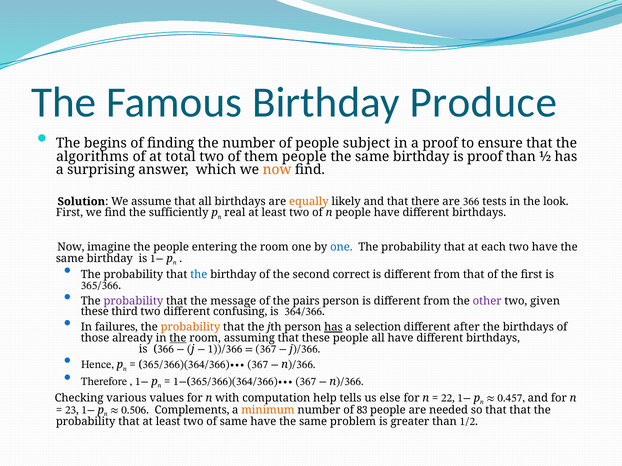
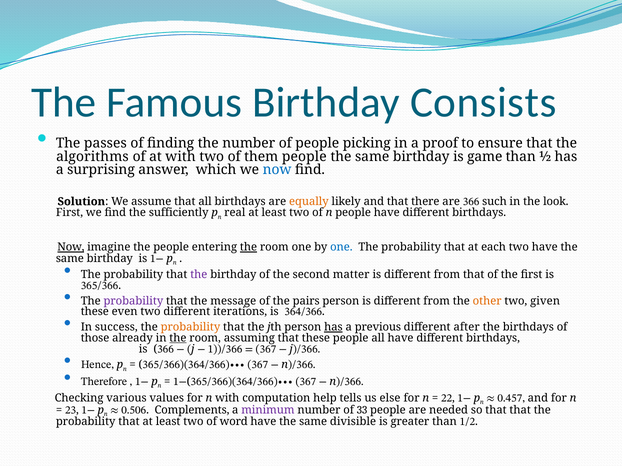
Produce: Produce -> Consists (483, 103)
begins: begins -> passes (105, 143)
subject: subject -> picking (367, 143)
at total: total -> with (181, 157)
is proof: proof -> game (485, 157)
now colour: orange -> blue (277, 170)
tests: tests -> such (495, 202)
Now underline: none -> present (71, 247)
the underline: none -> present (248, 247)
the colour: blue -> purple (199, 275)
correct: correct -> matter (351, 275)
other colour: purple -> orange (487, 301)
third: third -> even (125, 312)
confusing: confusing -> iterations (240, 312)
failures: failures -> success (116, 328)
selection: selection -> previous (378, 328)
minimum colour: orange -> purple (268, 411)
83: 83 -> 33 (362, 411)
of same: same -> word (234, 422)
problem: problem -> divisible (353, 422)
